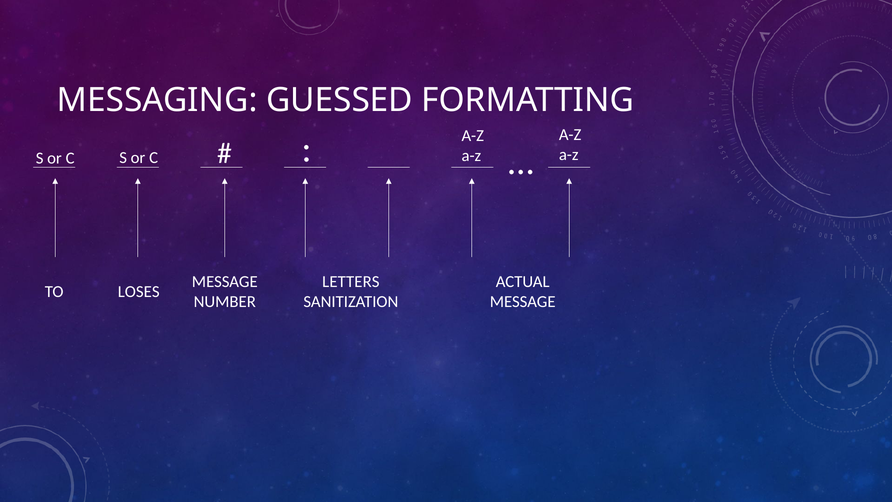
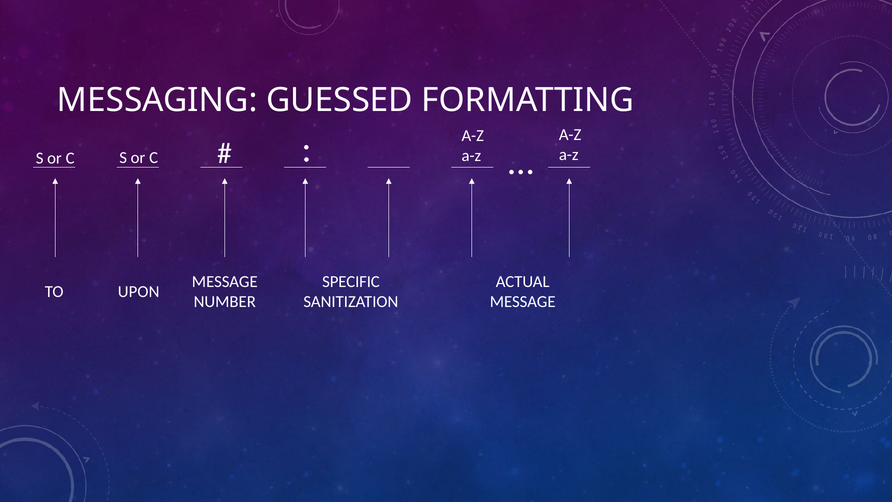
LETTERS: LETTERS -> SPECIFIC (351, 282)
LOSES: LOSES -> UPON (139, 292)
